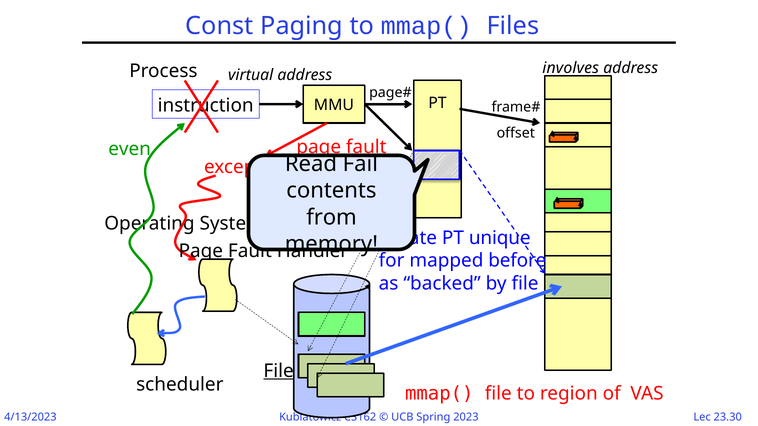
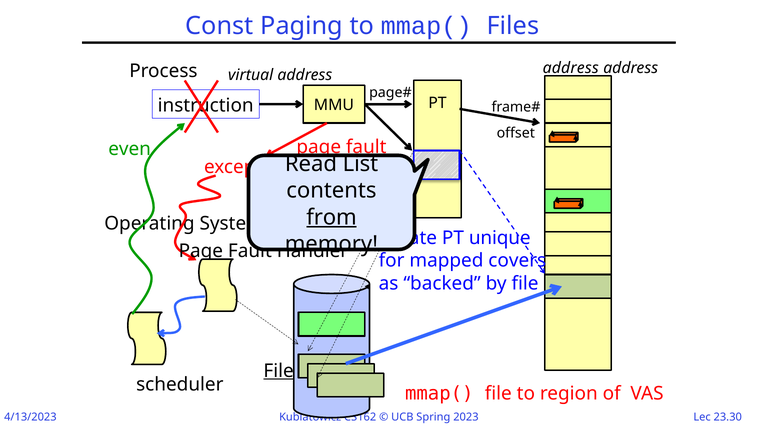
involves: involves -> address (571, 68)
Fail: Fail -> List (360, 164)
from underline: none -> present (332, 217)
before: before -> covers (517, 261)
